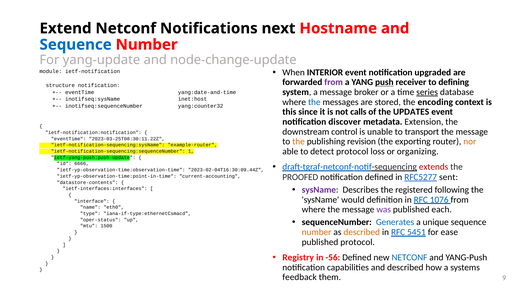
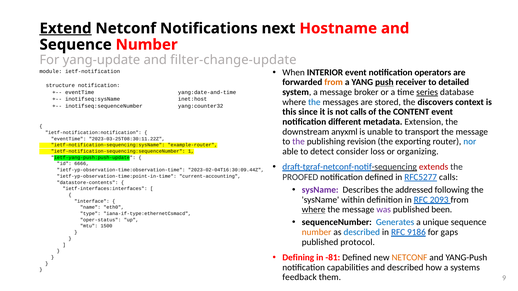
Extend underline: none -> present (66, 28)
Sequence colour: blue -> black (76, 45)
node-change-update: node-change-update -> filter-change-update (233, 60)
upgraded: upgraded -> operators (433, 72)
from colour: purple -> orange (334, 82)
defining: defining -> detailed (454, 82)
encoding: encoding -> discovers (435, 102)
UPDATES: UPDATES -> CONTENT (411, 112)
discover: discover -> different (345, 122)
control: control -> anyxml (344, 132)
the colour: orange -> purple (299, 142)
nor colour: orange -> blue (470, 142)
detect protocol: protocol -> consider (352, 152)
RFC5277 sent: sent -> calls (449, 177)
registered: registered -> addressed (414, 190)
would: would -> within (353, 200)
1076: 1076 -> 2093 (439, 200)
where underline: none -> present (314, 210)
each: each -> been (442, 210)
described colour: orange -> blue (362, 233)
5451: 5451 -> 9186 (416, 233)
ease: ease -> gaps (449, 233)
Registry: Registry -> Defining (298, 258)
-56: -56 -> -81 (333, 258)
NETCONF colour: blue -> orange (409, 258)
